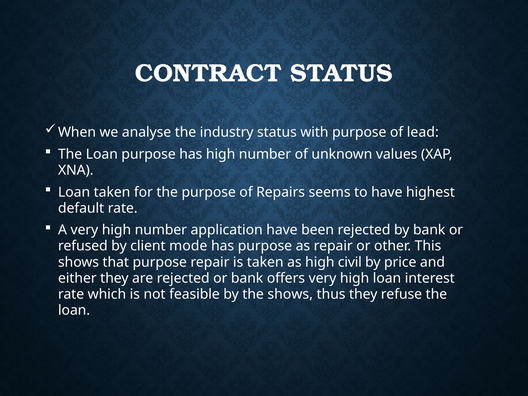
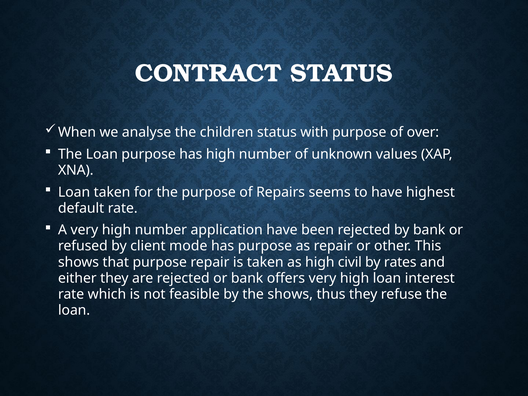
industry: industry -> children (227, 132)
lead: lead -> over (423, 132)
price: price -> rates (400, 262)
